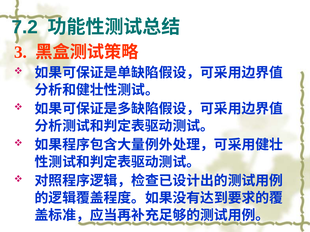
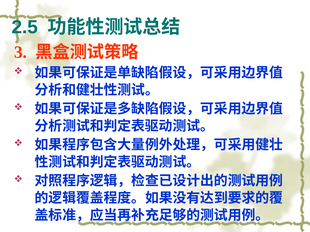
7.2: 7.2 -> 2.5 (25, 27)
